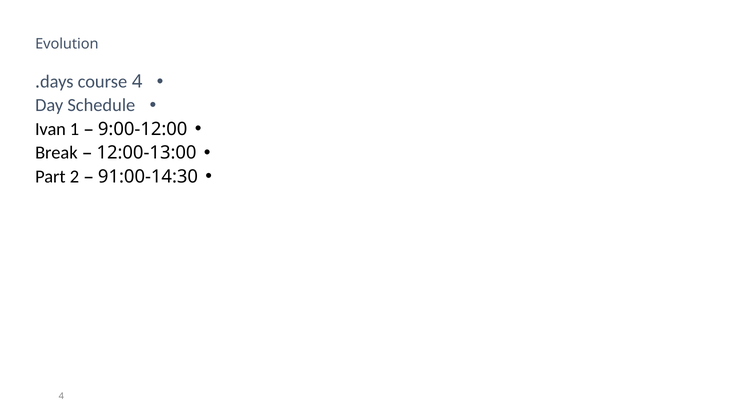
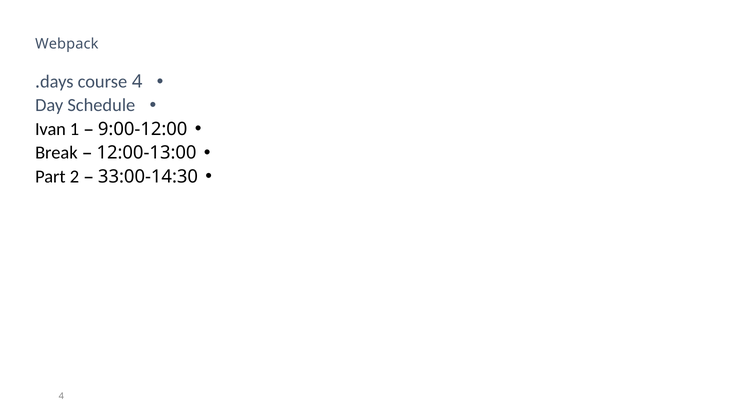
Evolution: Evolution -> Webpack (67, 44)
91:00-14:30: 91:00-14:30 -> 33:00-14:30 (148, 177)
